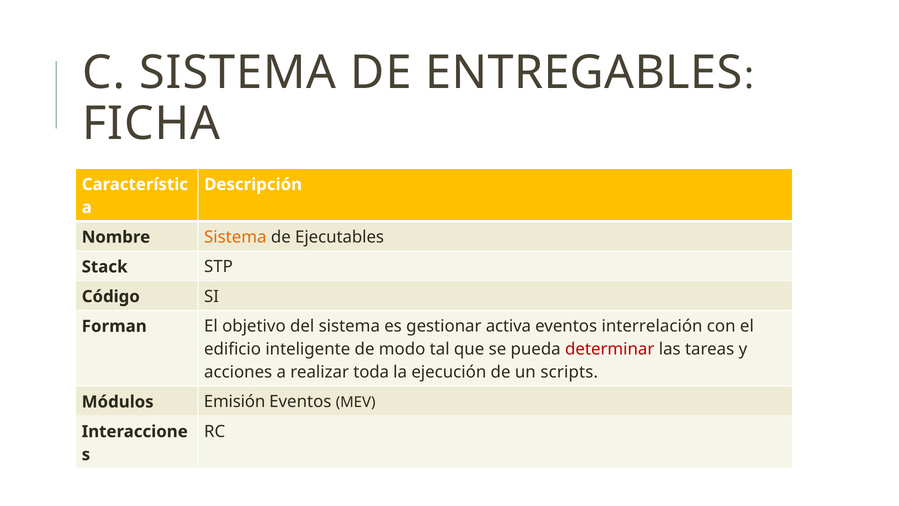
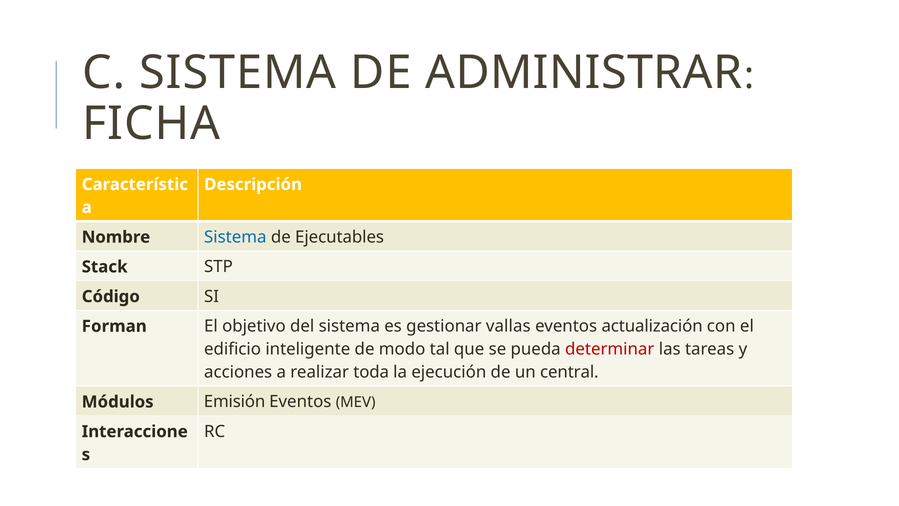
ENTREGABLES: ENTREGABLES -> ADMINISTRAR (584, 73)
Sistema colour: orange -> blue (235, 237)
activa: activa -> vallas (508, 326)
interrelación: interrelación -> actualización (652, 326)
scripts: scripts -> central (569, 372)
